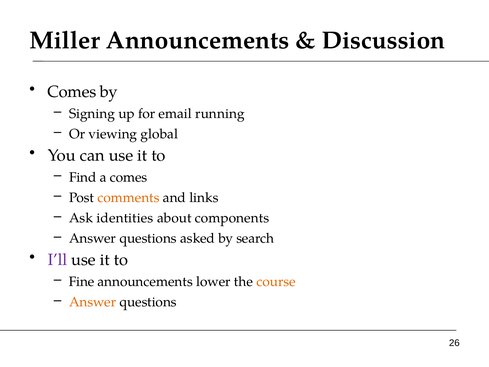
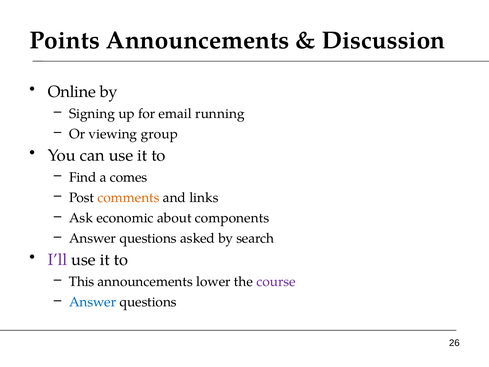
Miller: Miller -> Points (65, 40)
Comes: Comes -> Online (72, 92)
global: global -> group (159, 134)
identities: identities -> economic (125, 218)
Fine: Fine -> This (82, 282)
course colour: orange -> purple (276, 282)
Answer colour: orange -> blue (93, 302)
